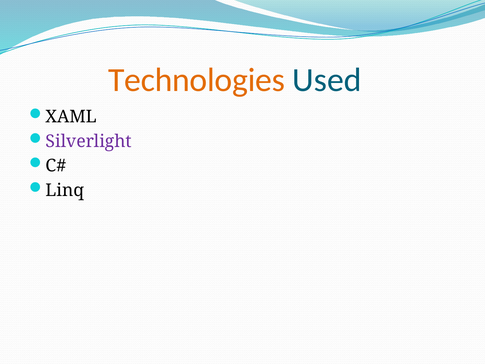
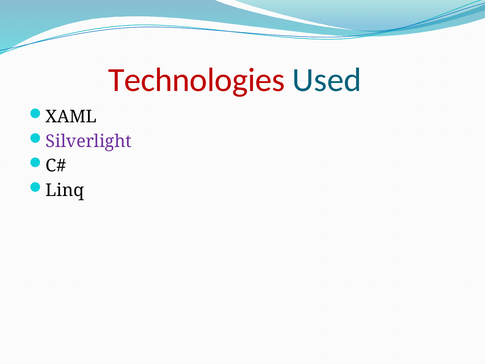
Technologies colour: orange -> red (196, 80)
